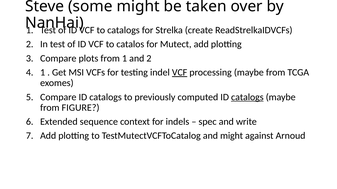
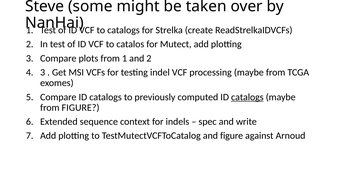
4 1: 1 -> 3 (43, 73)
VCF underline: present -> none (180, 73)
and might: might -> figure (232, 136)
